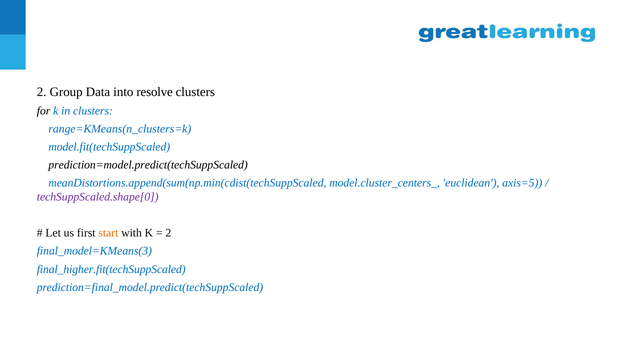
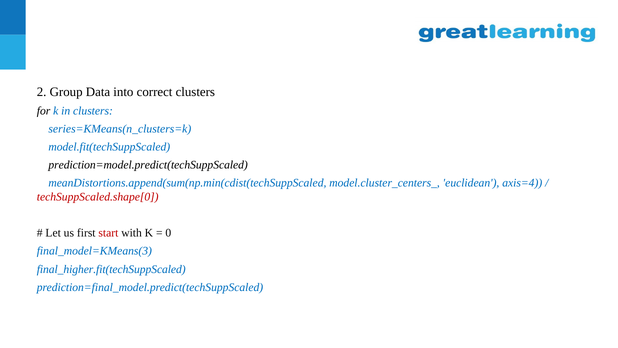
resolve: resolve -> correct (155, 92)
range=KMeans(n_clusters=k: range=KMeans(n_clusters=k -> series=KMeans(n_clusters=k (120, 129)
axis=5: axis=5 -> axis=4 (522, 183)
techSuppScaled.shape[0 colour: purple -> red (98, 197)
start colour: orange -> red (108, 233)
2: 2 -> 0 (168, 233)
